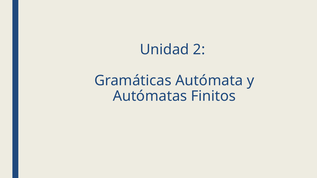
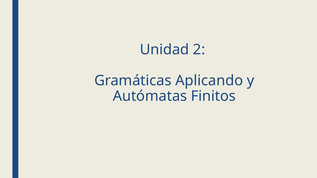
Autómata: Autómata -> Aplicando (209, 81)
